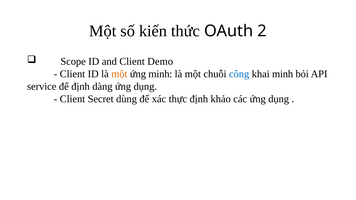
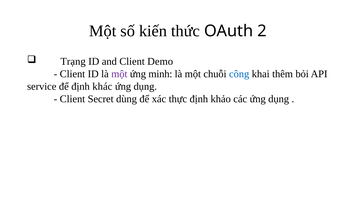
Scope: Scope -> Trạng (73, 62)
một colour: orange -> purple (119, 74)
khai minh: minh -> thêm (283, 74)
dàng: dàng -> khác (102, 87)
